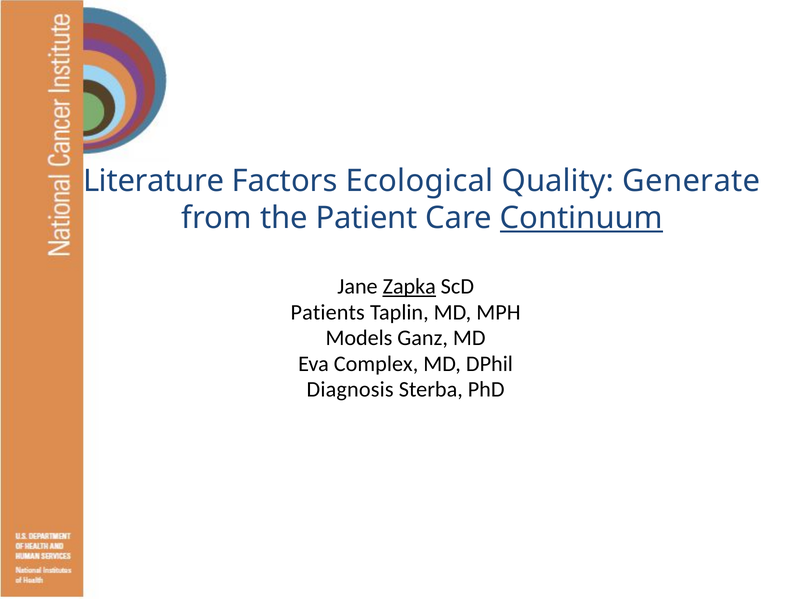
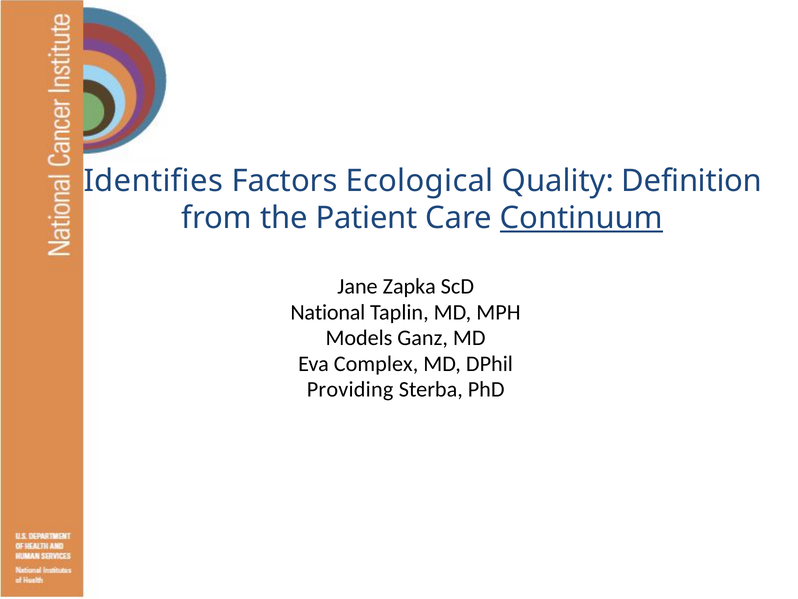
Literature: Literature -> Identifies (153, 181)
Generate: Generate -> Definition (692, 181)
Zapka underline: present -> none (409, 286)
Patients: Patients -> National (328, 312)
Diagnosis: Diagnosis -> Providing (350, 389)
